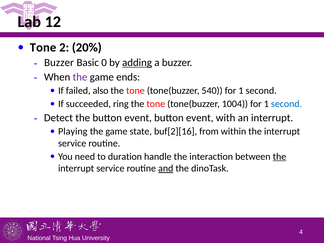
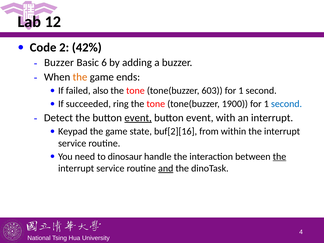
Tone: Tone -> Code (43, 47)
20%: 20% -> 42% (87, 47)
0: 0 -> 6 (104, 63)
adding underline: present -> none (137, 63)
the colour: purple -> orange (80, 77)
540: 540 -> 603 (212, 91)
1004: 1004 -> 1900 (235, 104)
event underline: none -> present (138, 118)
Playing: Playing -> Keypad (73, 131)
duration: duration -> dinosaur (125, 157)
